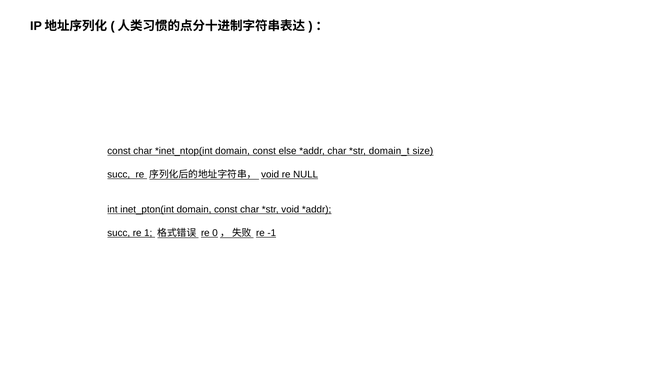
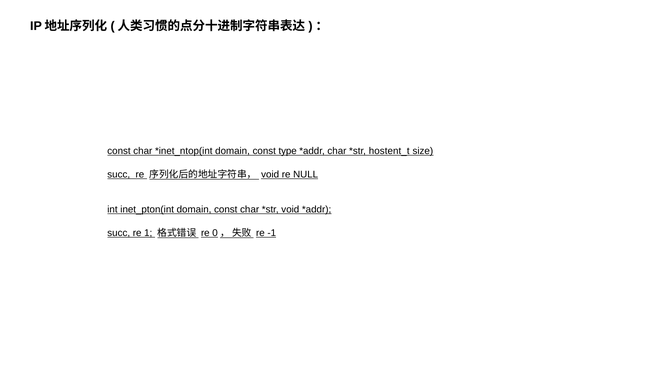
else: else -> type (288, 151)
domain_t: domain_t -> hostent_t (389, 151)
